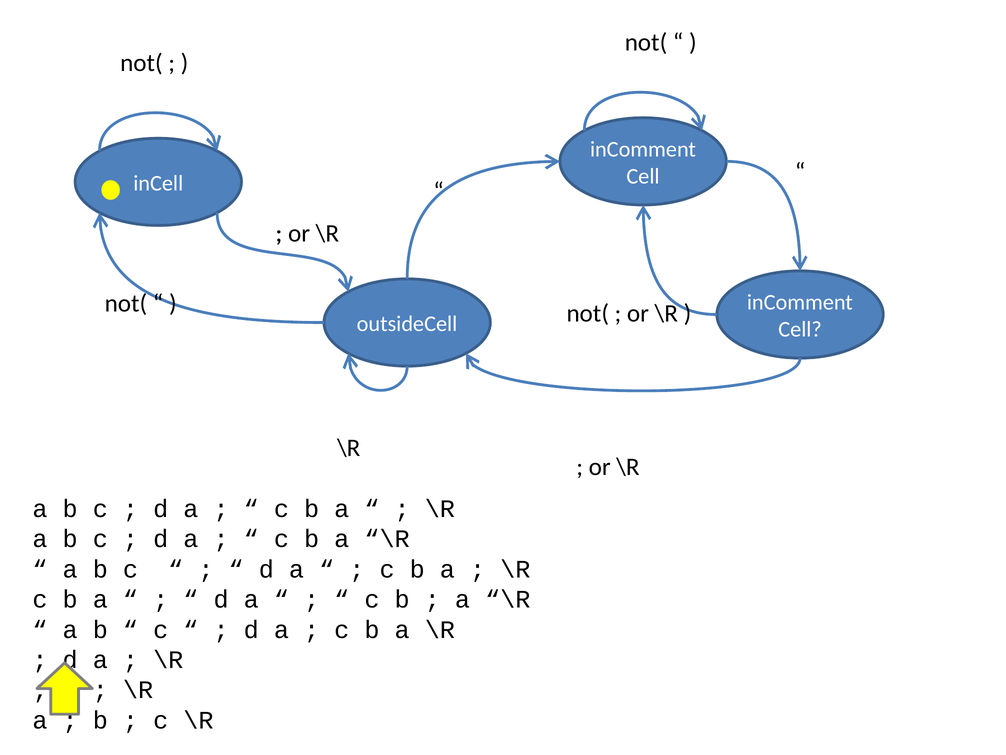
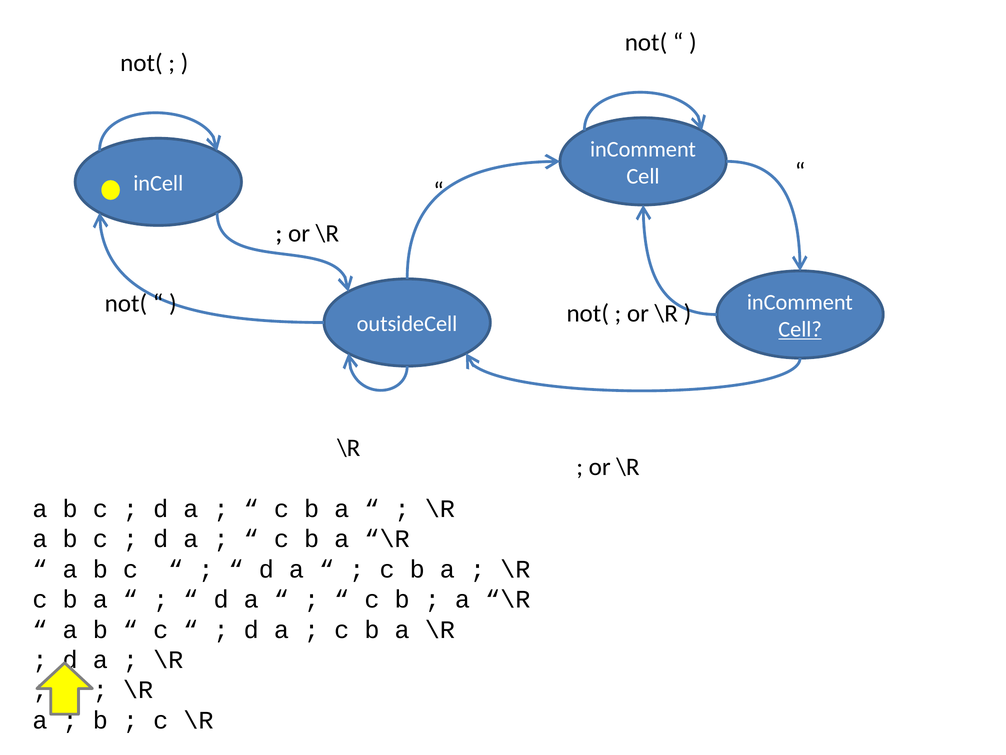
Cell underline: none -> present (800, 329)
